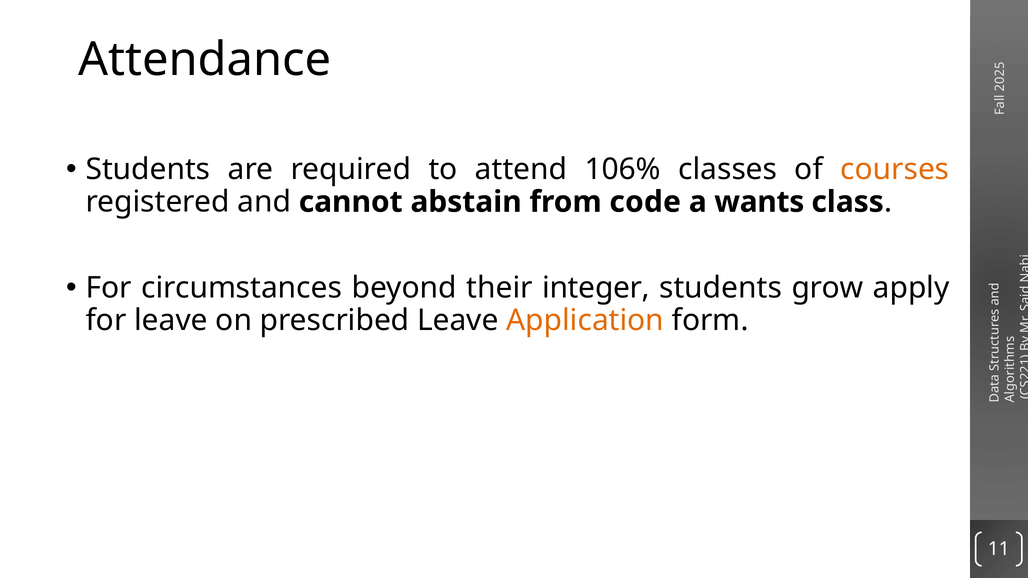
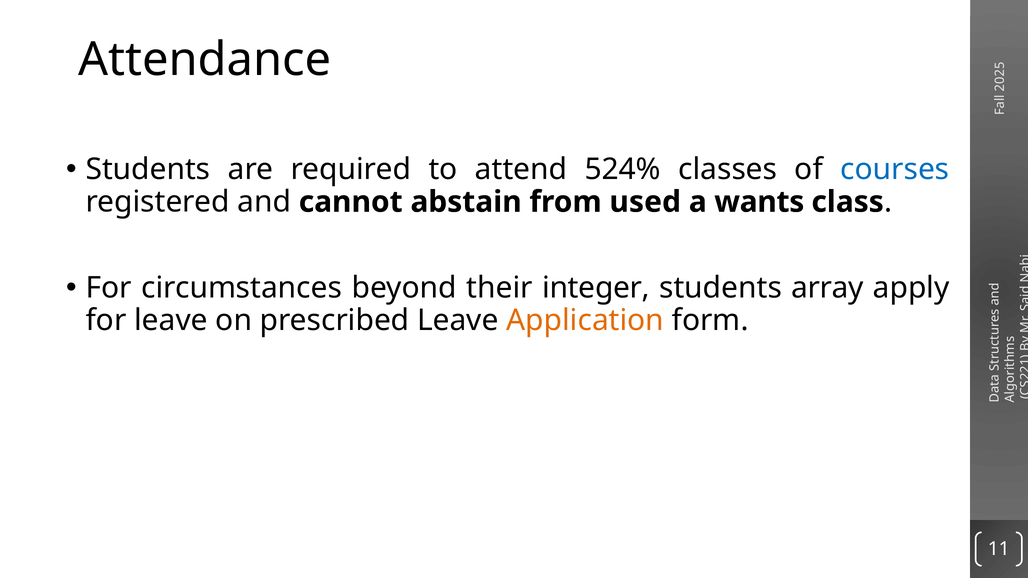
106%: 106% -> 524% (623, 170)
courses colour: orange -> blue (895, 170)
code: code -> used (645, 202)
grow: grow -> array (828, 288)
